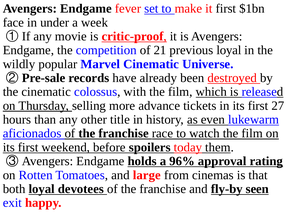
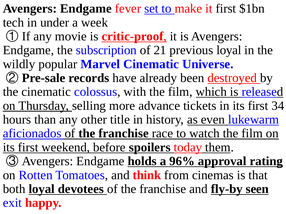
face: face -> tech (13, 22)
competition: competition -> subscription (106, 50)
27: 27 -> 34 (278, 106)
large: large -> think (147, 175)
